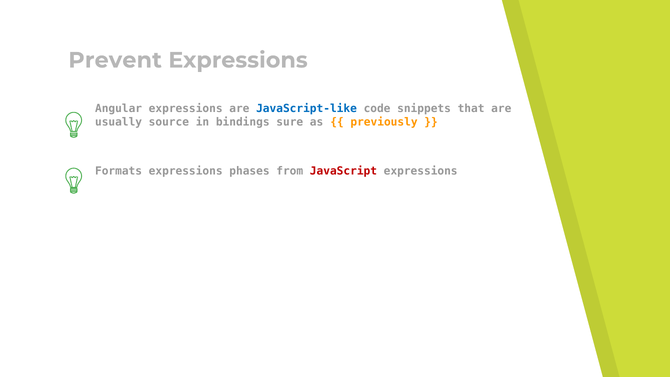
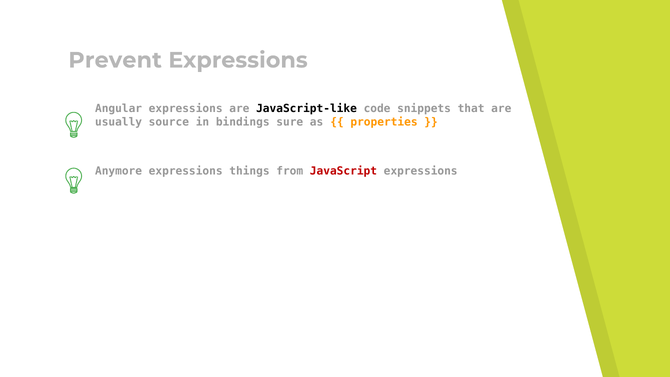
JavaScript-like colour: blue -> black (307, 109)
previously: previously -> properties (384, 122)
Formats: Formats -> Anymore (119, 171)
phases: phases -> things (249, 171)
